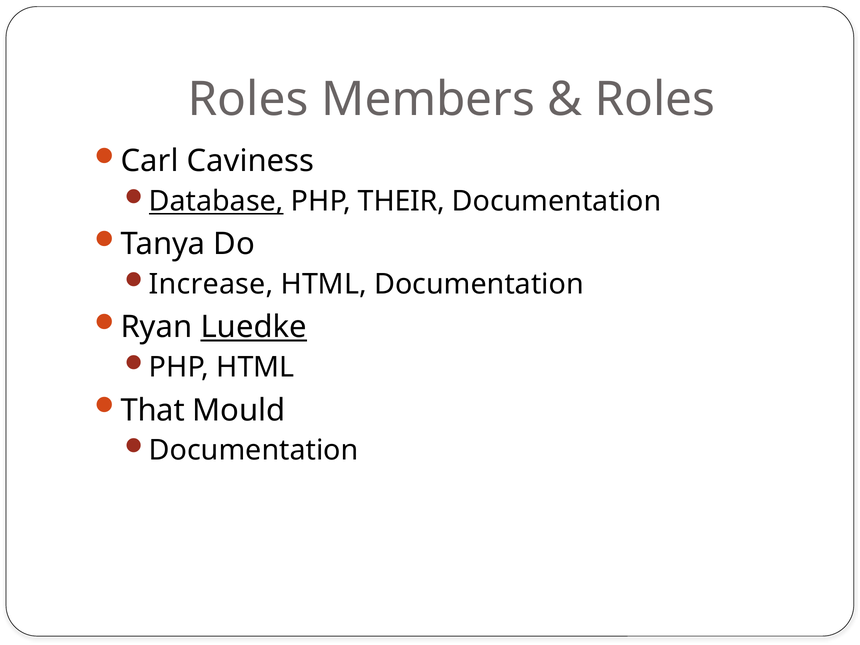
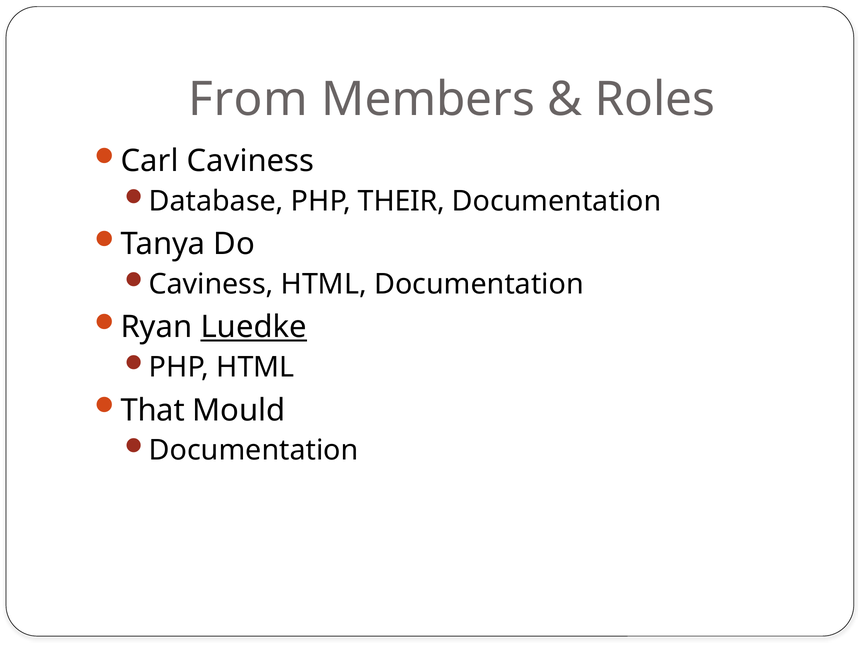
Roles: Roles -> From (248, 99)
Database underline: present -> none (216, 201)
Increase: Increase -> Caviness (211, 284)
